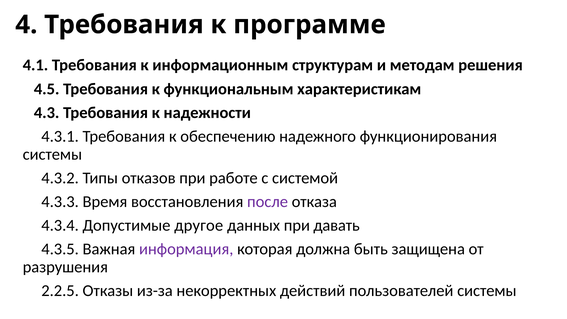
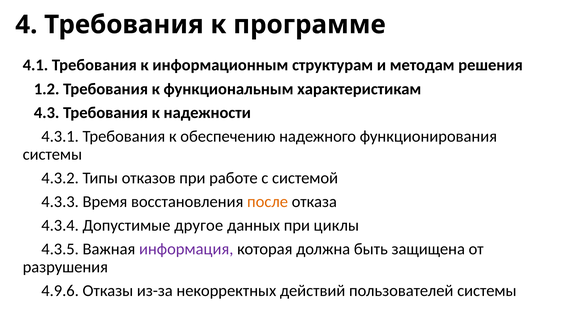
4.5: 4.5 -> 1.2 (47, 89)
после colour: purple -> orange (268, 202)
давать: давать -> циклы (336, 225)
2.2.5: 2.2.5 -> 4.9.6 (60, 291)
